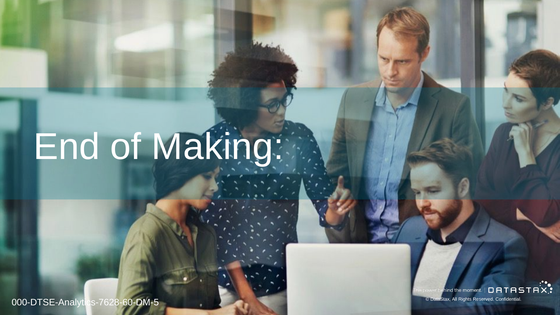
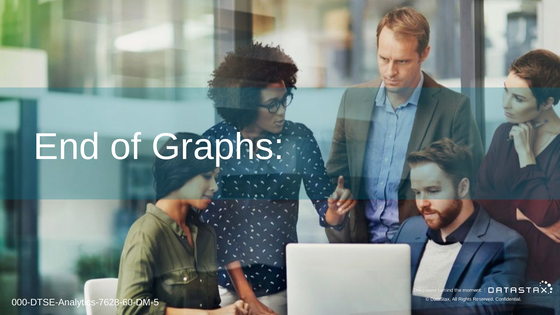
Making: Making -> Graphs (218, 147)
